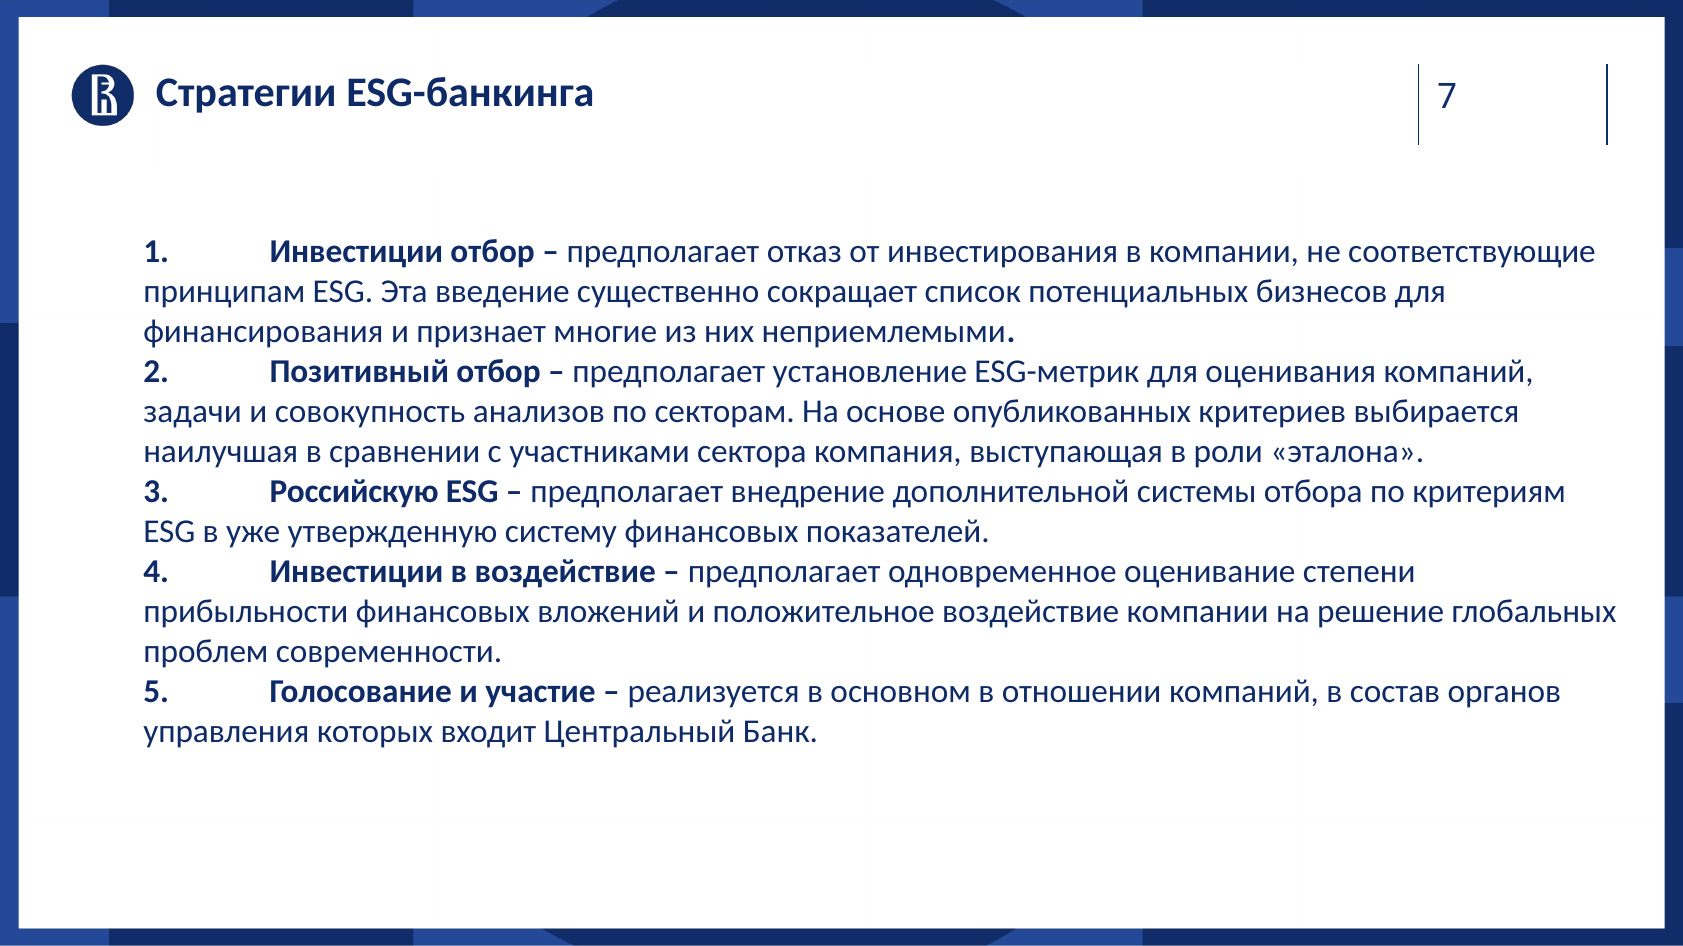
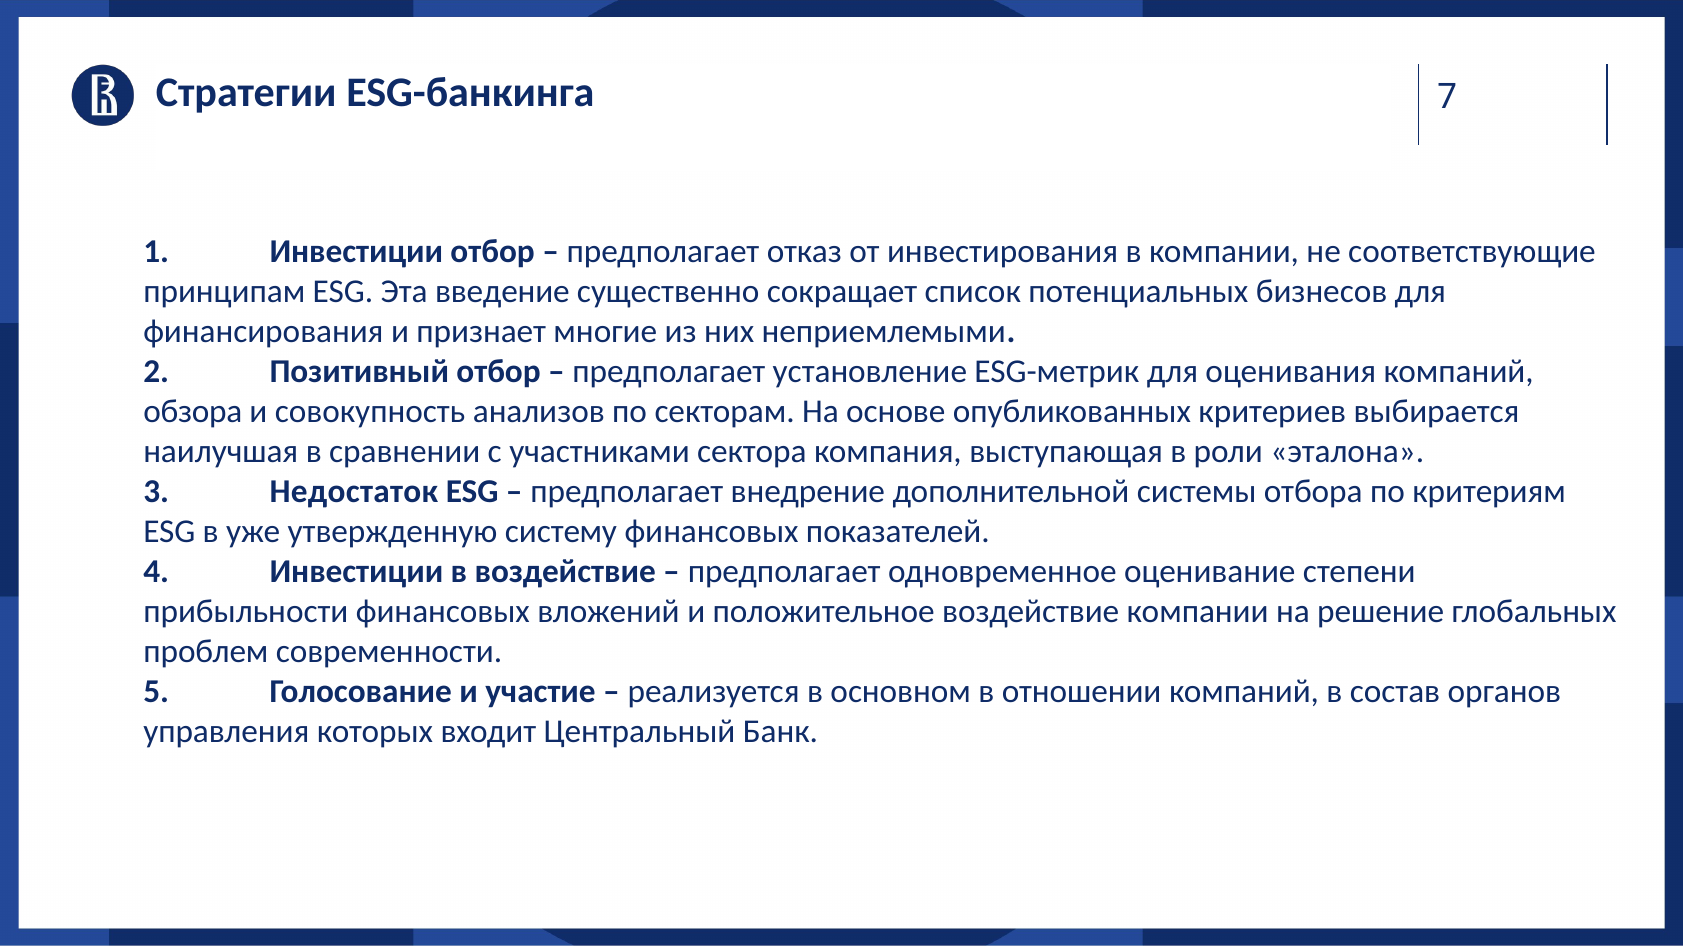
задачи: задачи -> обзора (193, 412)
Российскую: Российскую -> Недостаток (354, 492)
